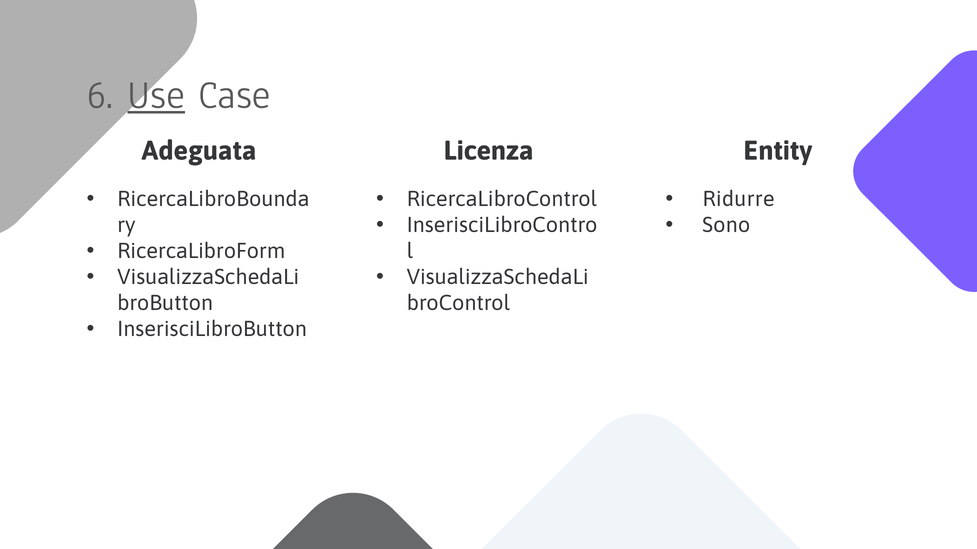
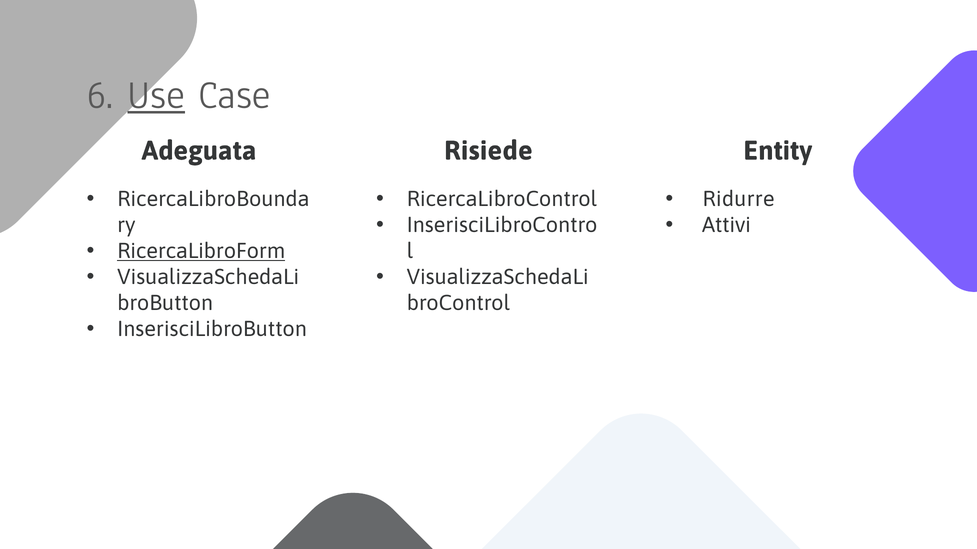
Licenza: Licenza -> Risiede (488, 151)
Sono: Sono -> Attivi (726, 225)
RicercaLibroForm underline: none -> present (201, 251)
